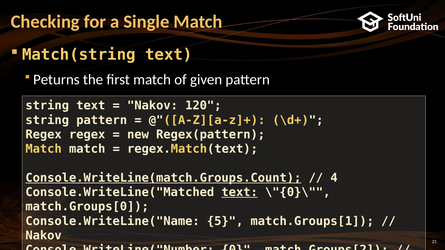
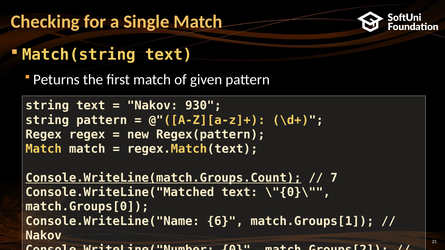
120: 120 -> 930 (203, 106)
4: 4 -> 7 (334, 178)
text underline: present -> none (240, 193)
5: 5 -> 6 (225, 221)
